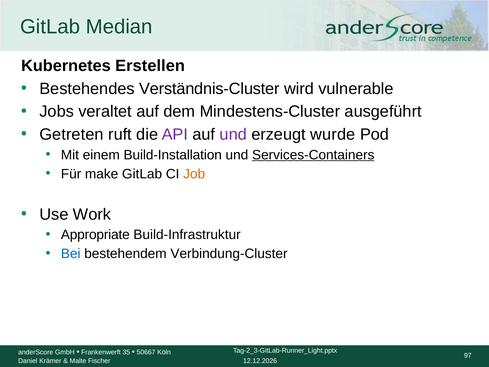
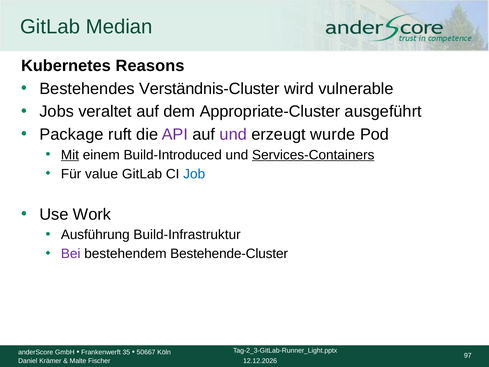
Erstellen: Erstellen -> Reasons (150, 66)
Mindestens-Cluster: Mindestens-Cluster -> Appropriate-Cluster (270, 111)
Getreten: Getreten -> Package (72, 134)
Mit underline: none -> present (70, 155)
Build-Installation: Build-Installation -> Build-Introduced (173, 155)
make: make -> value (102, 174)
Job colour: orange -> blue (194, 174)
Appropriate: Appropriate -> Ausführung (95, 235)
Bei colour: blue -> purple (71, 254)
Verbindung-Cluster: Verbindung-Cluster -> Bestehende-Cluster (229, 254)
